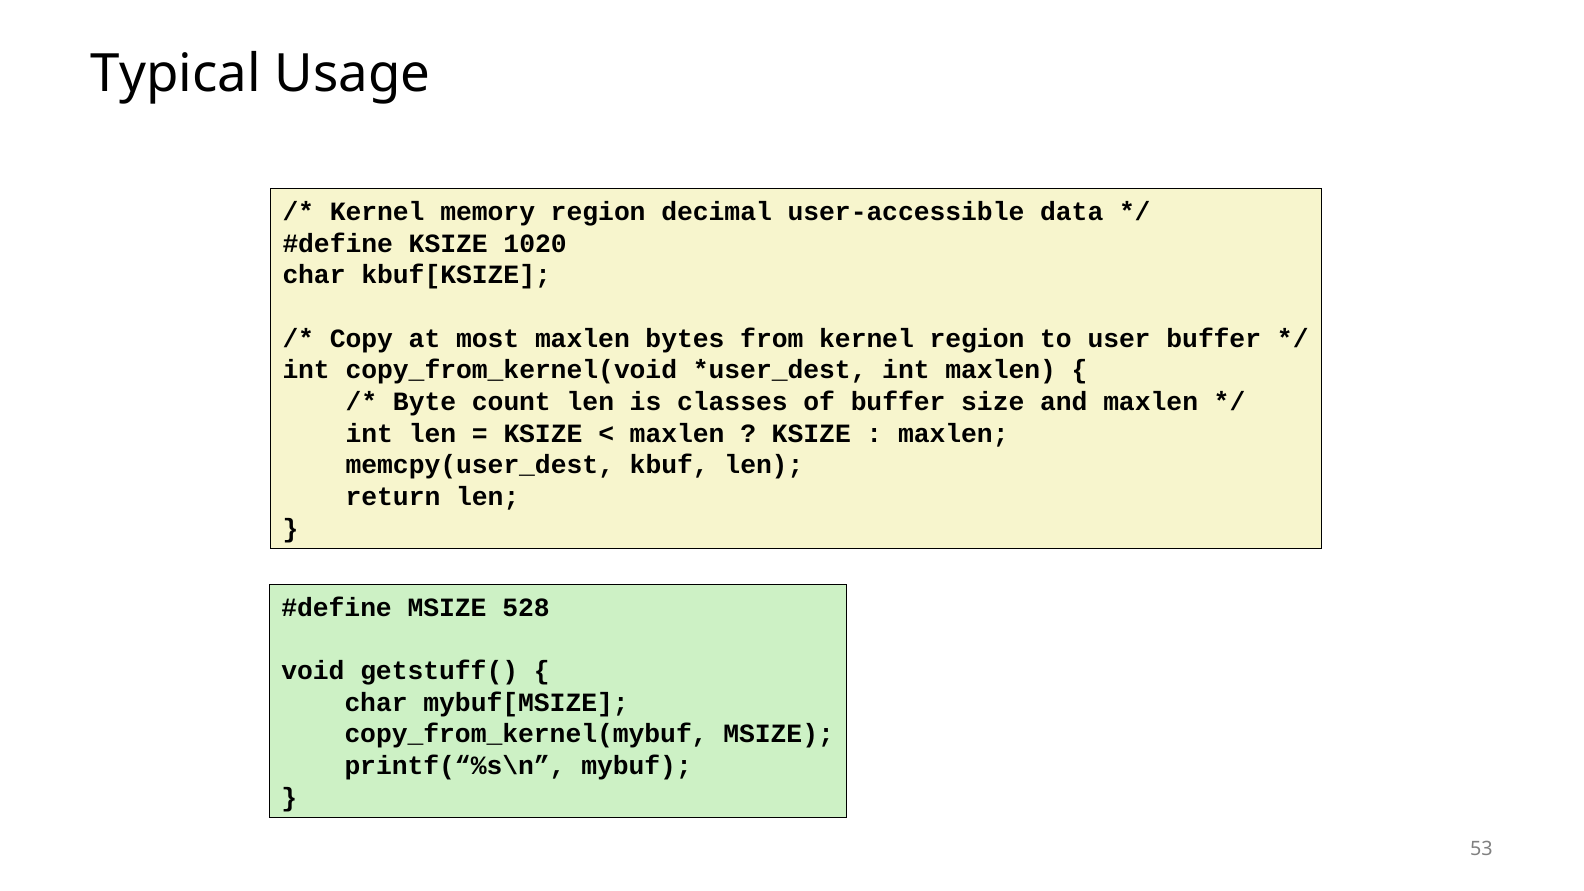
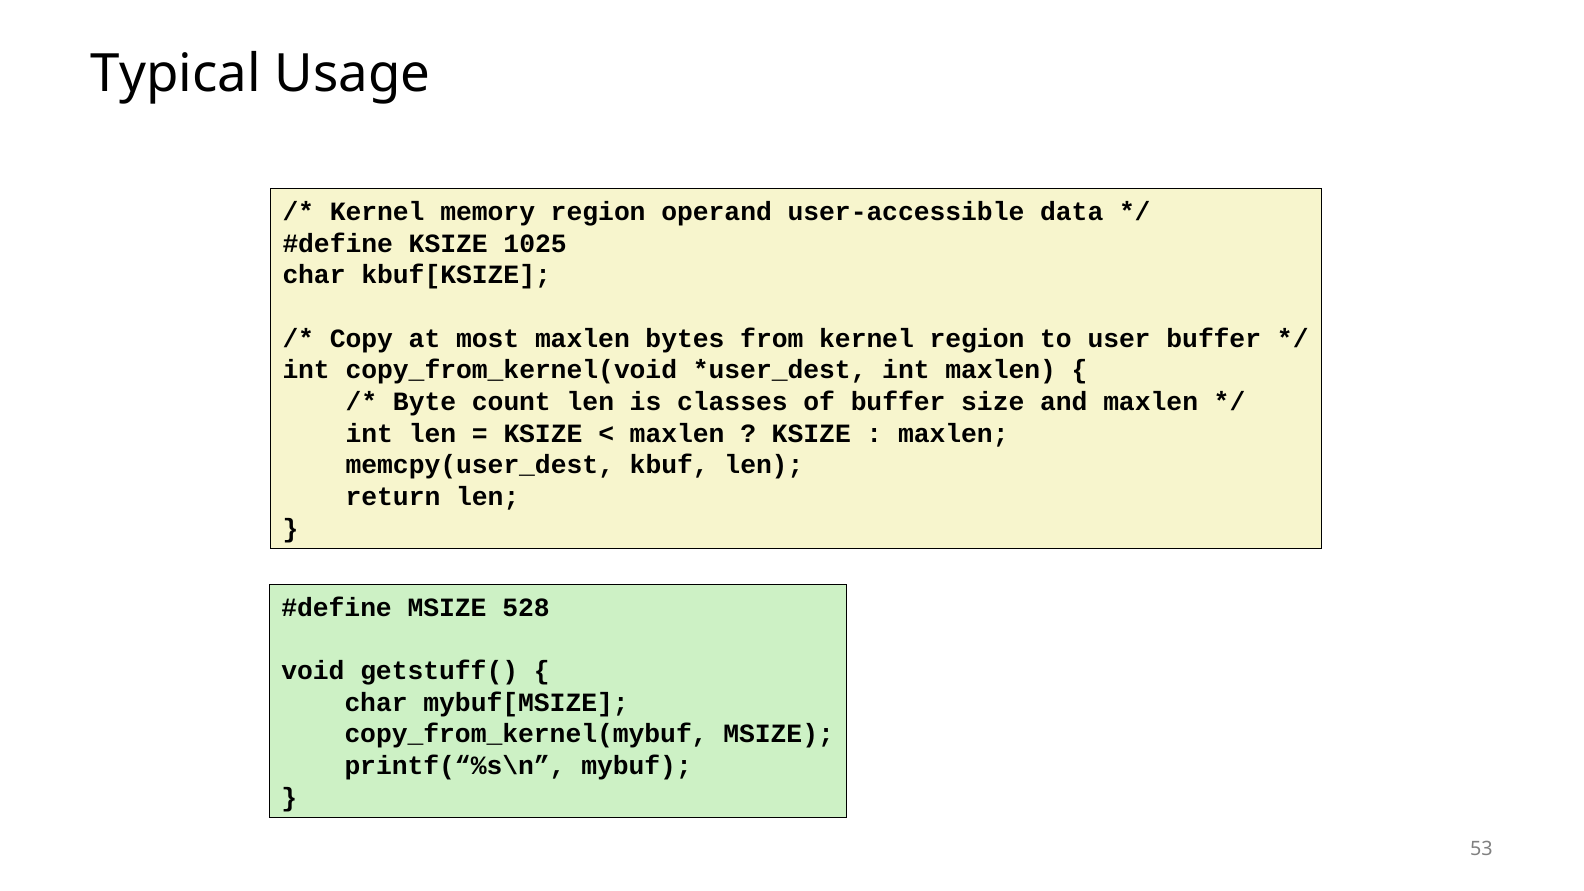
decimal: decimal -> operand (717, 212)
1020: 1020 -> 1025 (535, 244)
